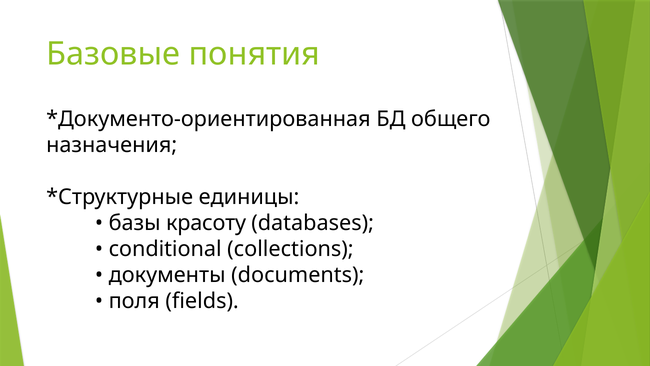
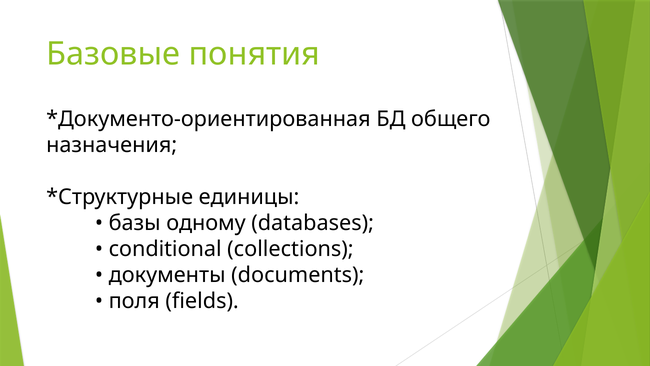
красоту: красоту -> одному (206, 223)
